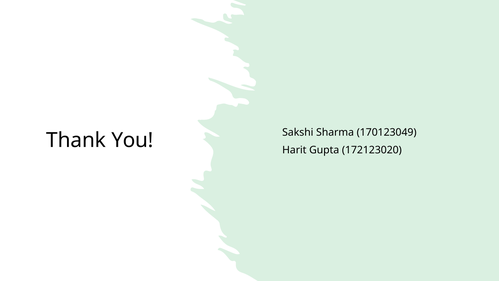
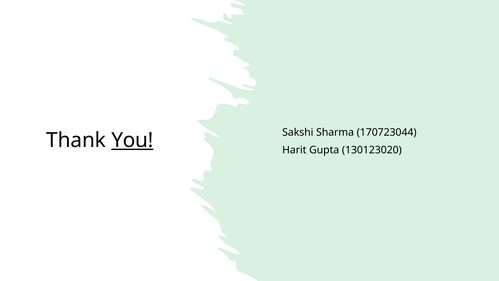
You underline: none -> present (132, 140)
170123049: 170123049 -> 170723044 (387, 132)
172123020: 172123020 -> 130123020 (372, 150)
